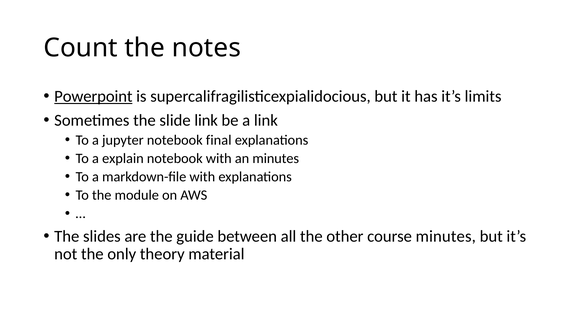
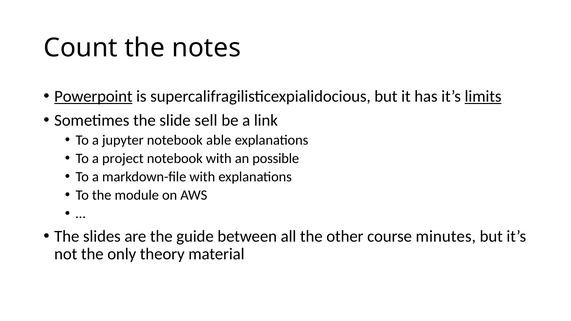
limits underline: none -> present (483, 97)
slide link: link -> sell (206, 120)
final: final -> able (219, 140)
explain: explain -> project (123, 159)
an minutes: minutes -> possible (276, 159)
